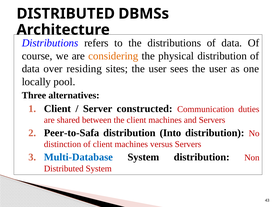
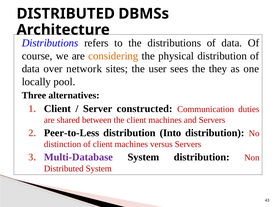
residing: residing -> network (84, 69)
sees the user: user -> they (218, 69)
Peer-to-Safa: Peer-to-Safa -> Peer-to-Less (72, 133)
Multi-Database colour: blue -> purple (78, 157)
